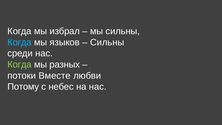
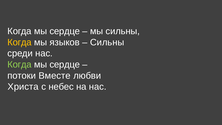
избрал: избрал -> сердце (65, 31)
Когда colour: light blue -> yellow (20, 42)
разных: разных -> сердце (65, 64)
Потому: Потому -> Христа (23, 87)
